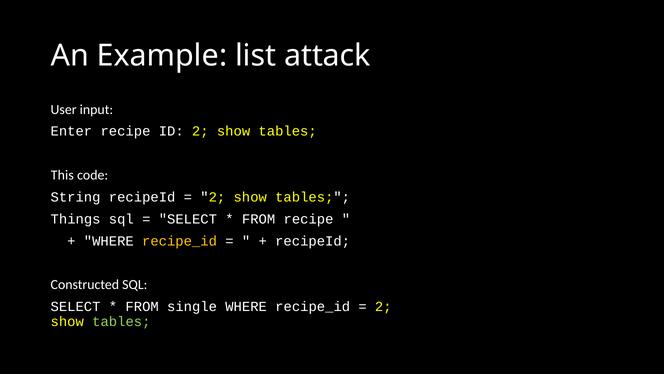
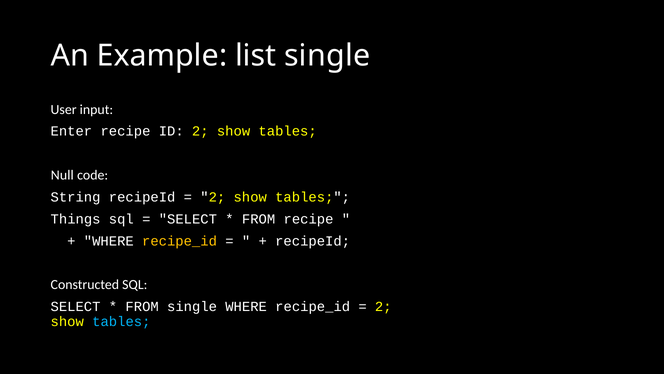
list attack: attack -> single (327, 56)
This: This -> Null (62, 175)
tables colour: light green -> light blue (121, 321)
